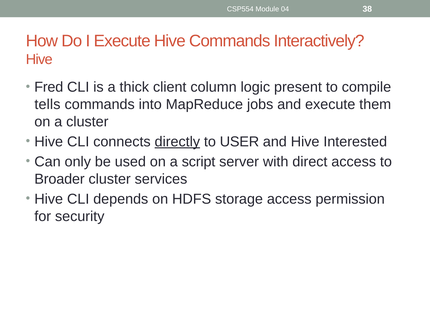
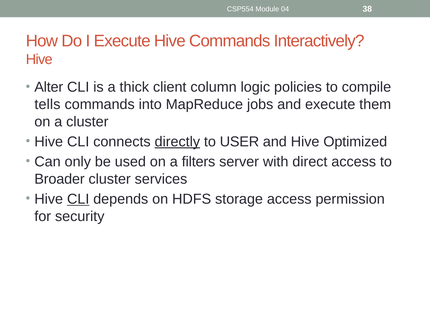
Fred: Fred -> Alter (49, 87)
present: present -> policies (298, 87)
Interested: Interested -> Optimized (355, 141)
script: script -> filters (199, 162)
CLI underline: none -> present (78, 199)
